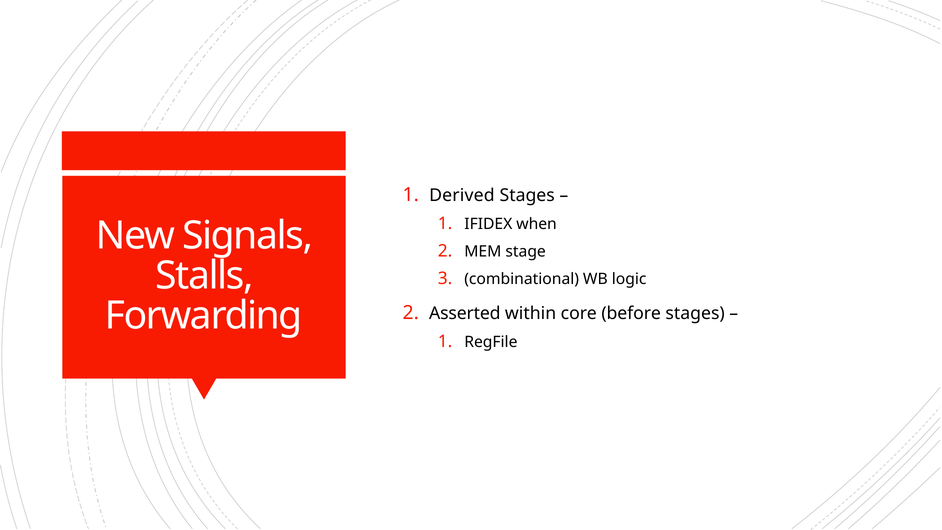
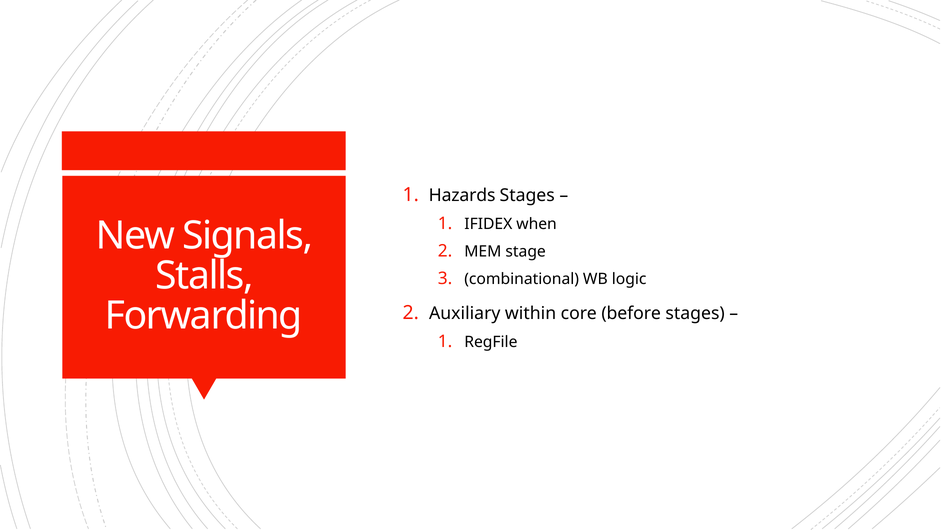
Derived: Derived -> Hazards (462, 196)
Asserted: Asserted -> Auxiliary (465, 313)
